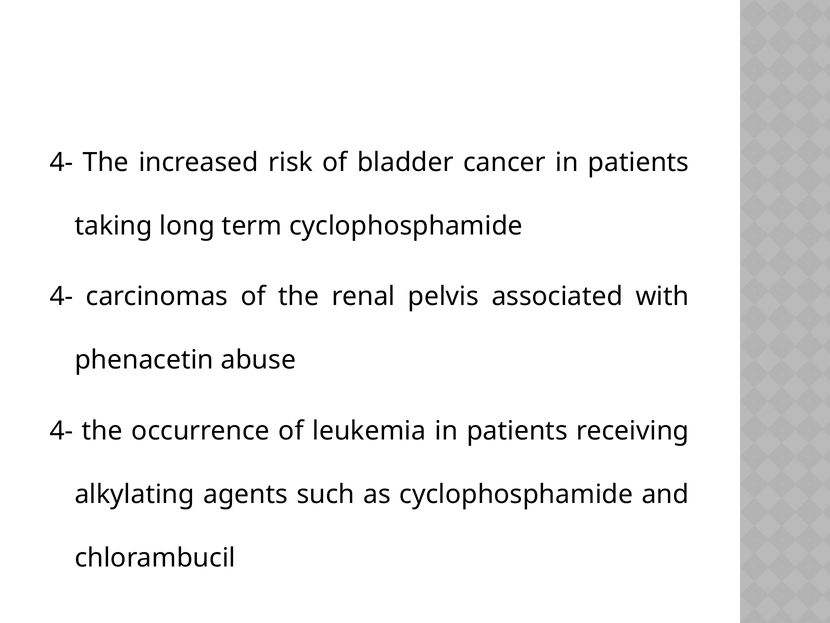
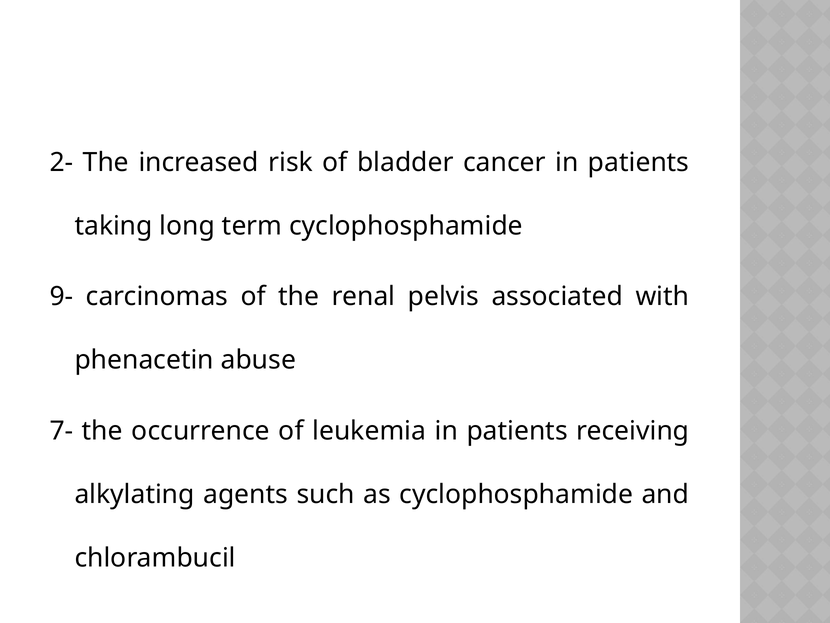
4-: 4- -> 2- (61, 162)
4-: 4- -> 9- (61, 296)
4-: 4- -> 7- (61, 430)
